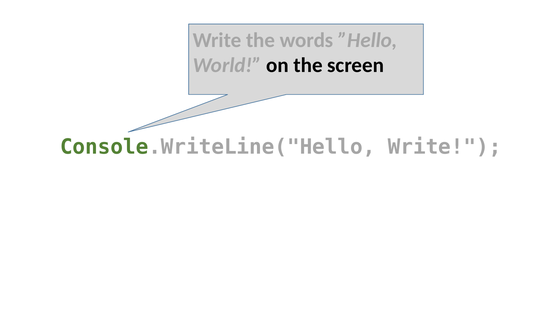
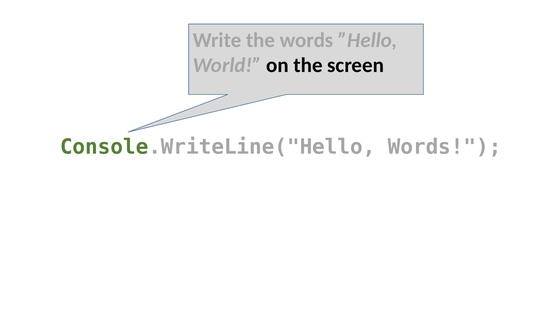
Console.WriteLine("Hello Write: Write -> Words (445, 147)
